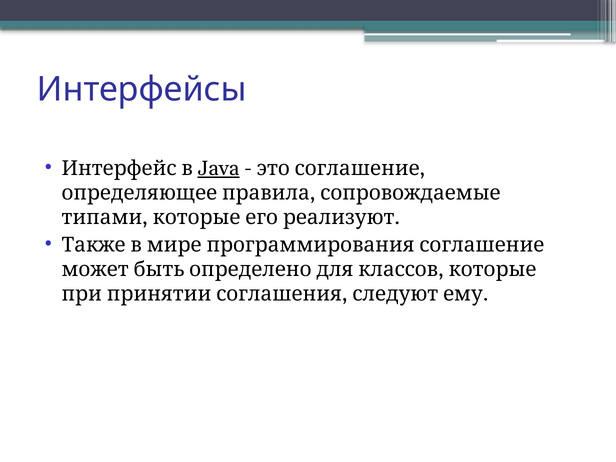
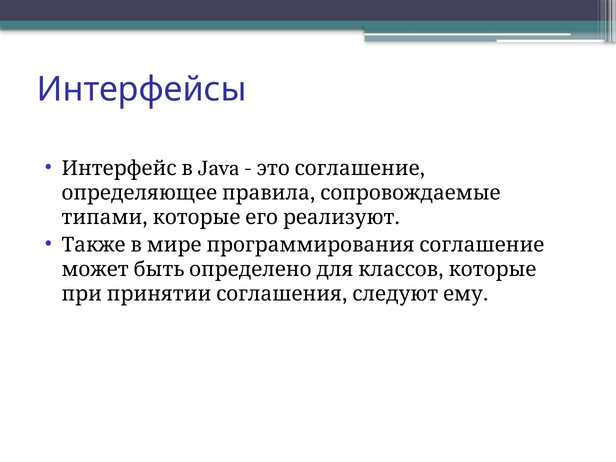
Java underline: present -> none (219, 168)
